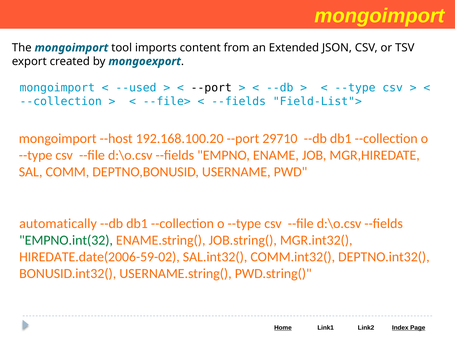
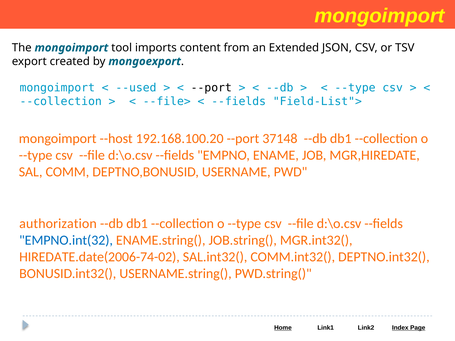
29710: 29710 -> 37148 (280, 139)
automatically: automatically -> authorization (58, 224)
EMPNO.int(32 colour: green -> blue (66, 241)
HIREDATE.date(2006-59-02: HIREDATE.date(2006-59-02 -> HIREDATE.date(2006-74-02 (99, 257)
